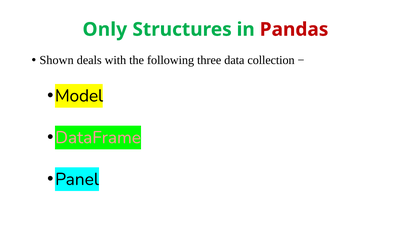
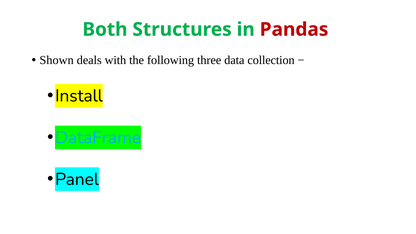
Only: Only -> Both (105, 29)
Model: Model -> Install (79, 96)
DataFrame colour: pink -> light blue (98, 137)
